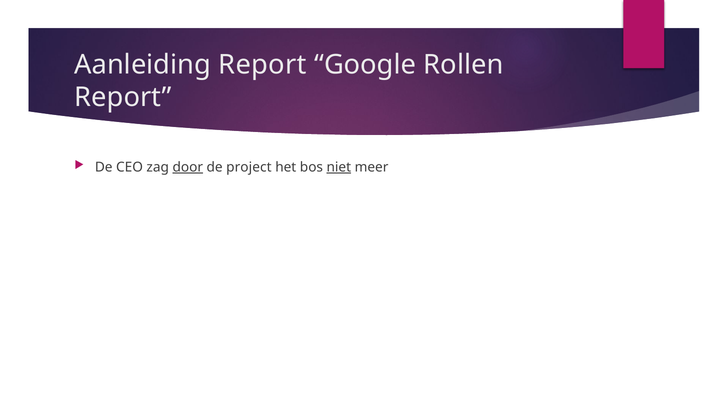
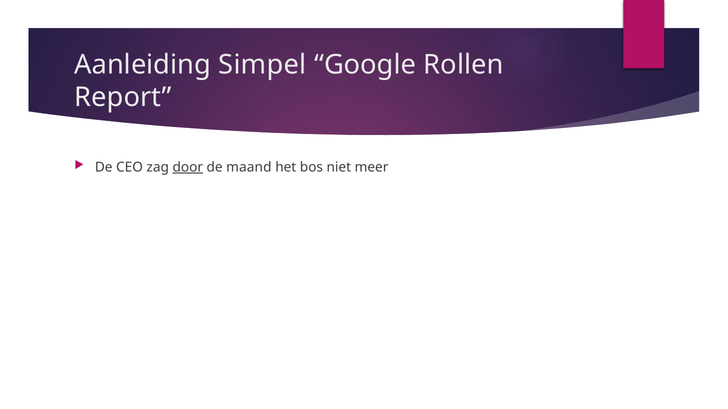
Aanleiding Report: Report -> Simpel (262, 65)
project: project -> maand (249, 167)
niet underline: present -> none (339, 167)
